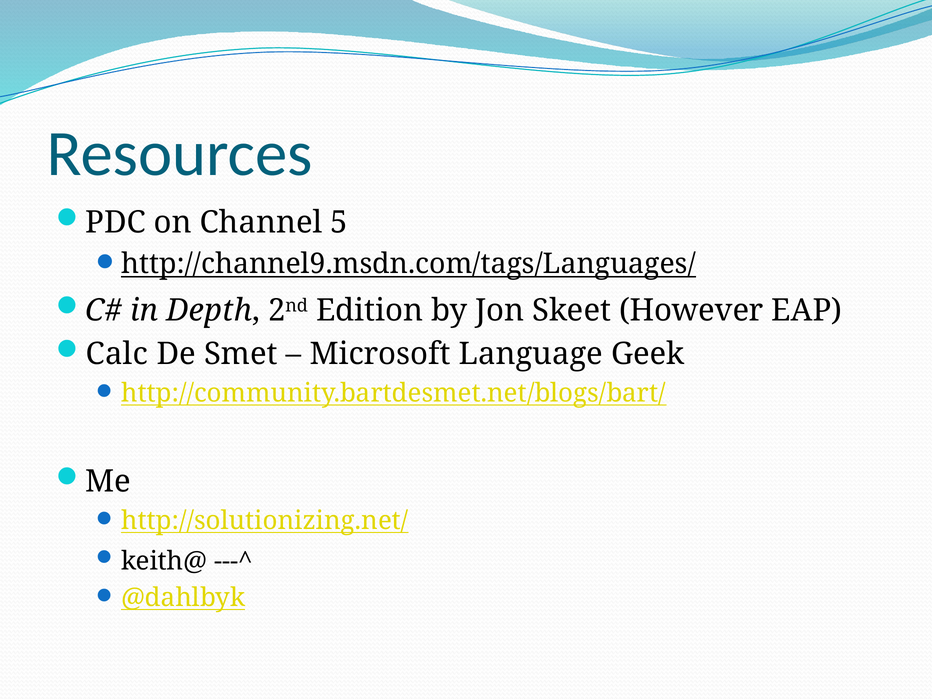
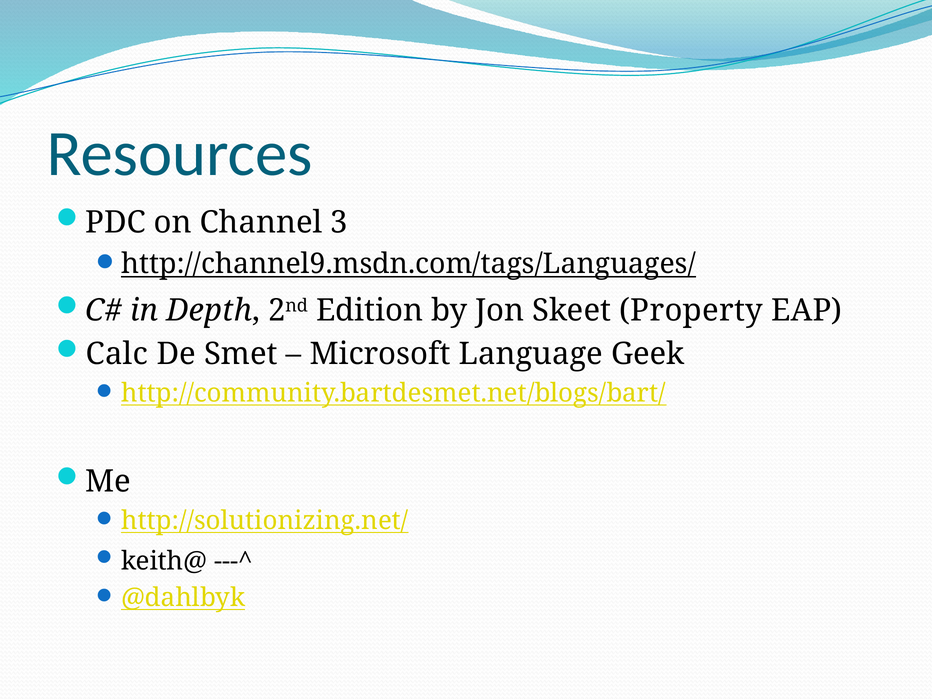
5: 5 -> 3 (339, 223)
However: However -> Property (691, 311)
